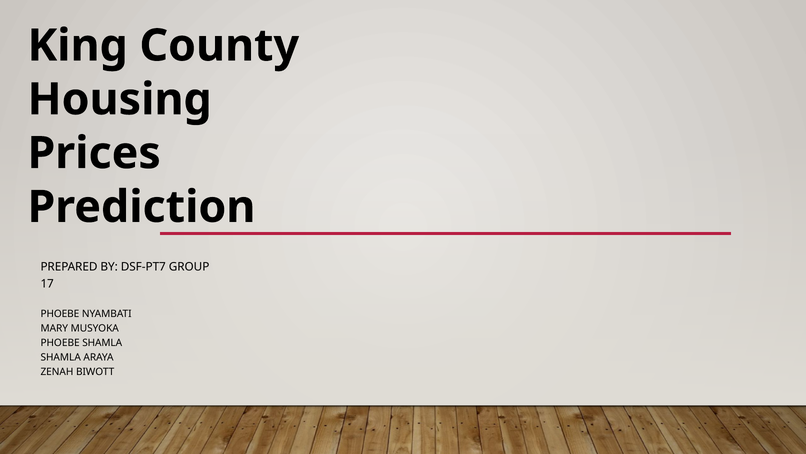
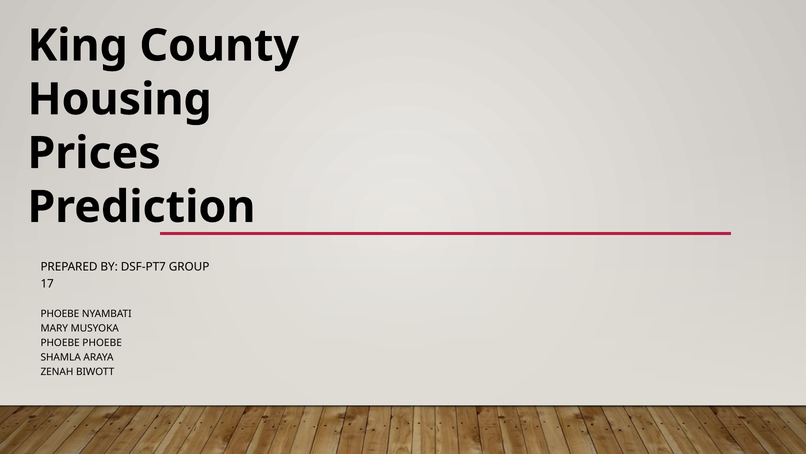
PHOEBE SHAMLA: SHAMLA -> PHOEBE (102, 343)
